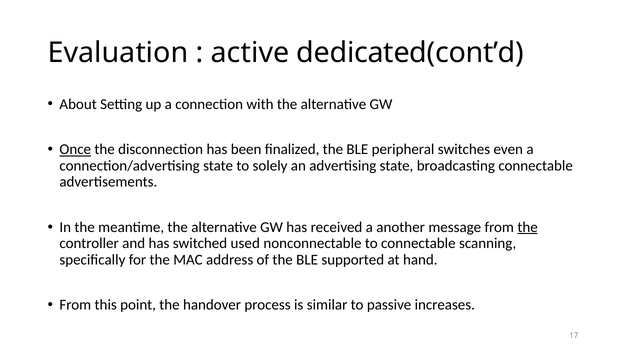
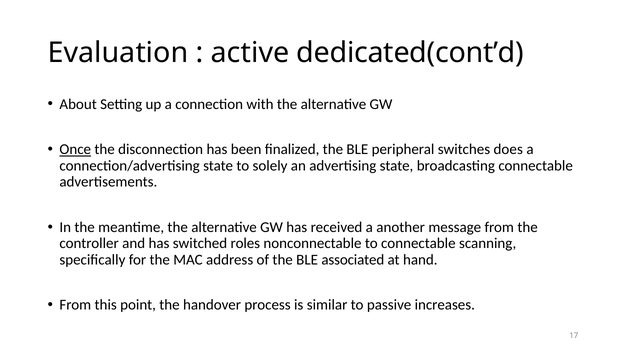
even: even -> does (508, 150)
the underline: present -> none (528, 227)
used: used -> roles (245, 243)
supported: supported -> associated (353, 260)
